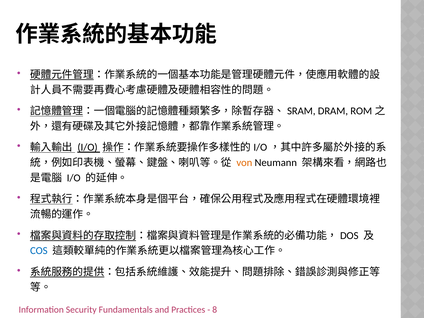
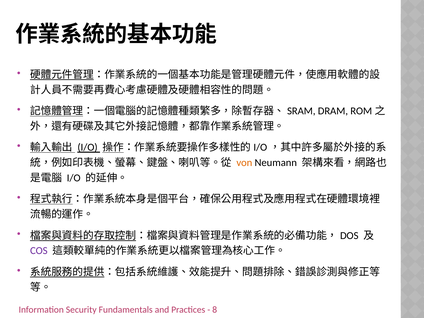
COS colour: blue -> purple (39, 251)
